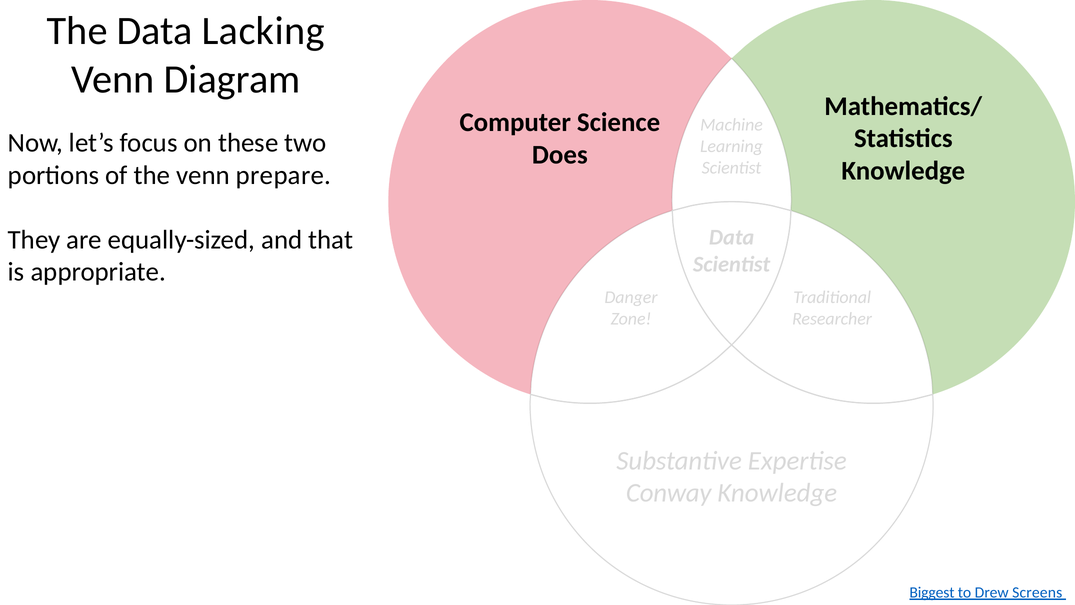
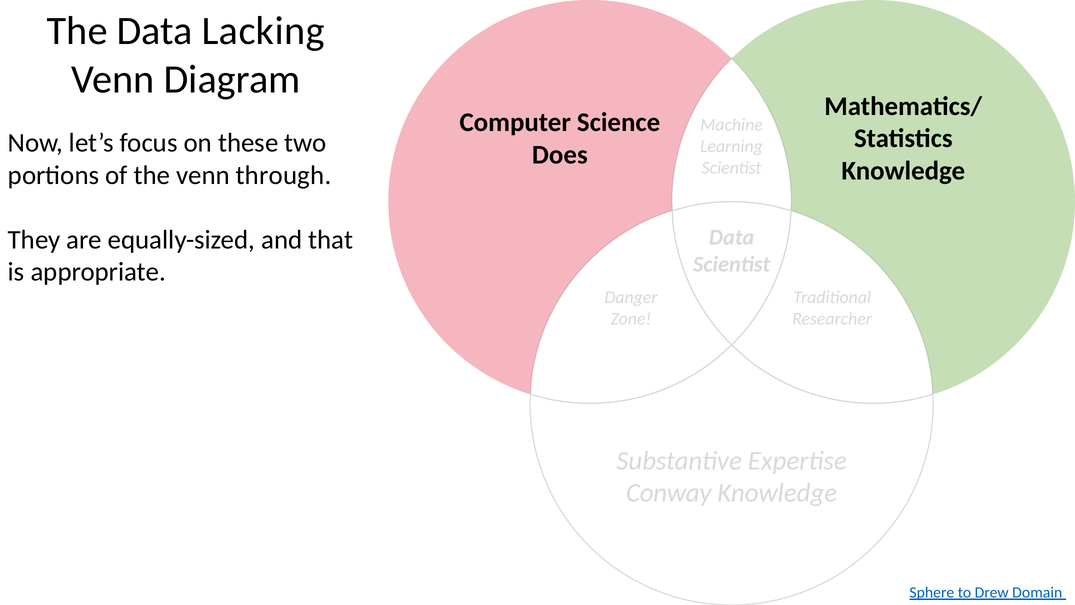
prepare: prepare -> through (284, 175)
Biggest: Biggest -> Sphere (932, 592)
Screens: Screens -> Domain (1037, 592)
